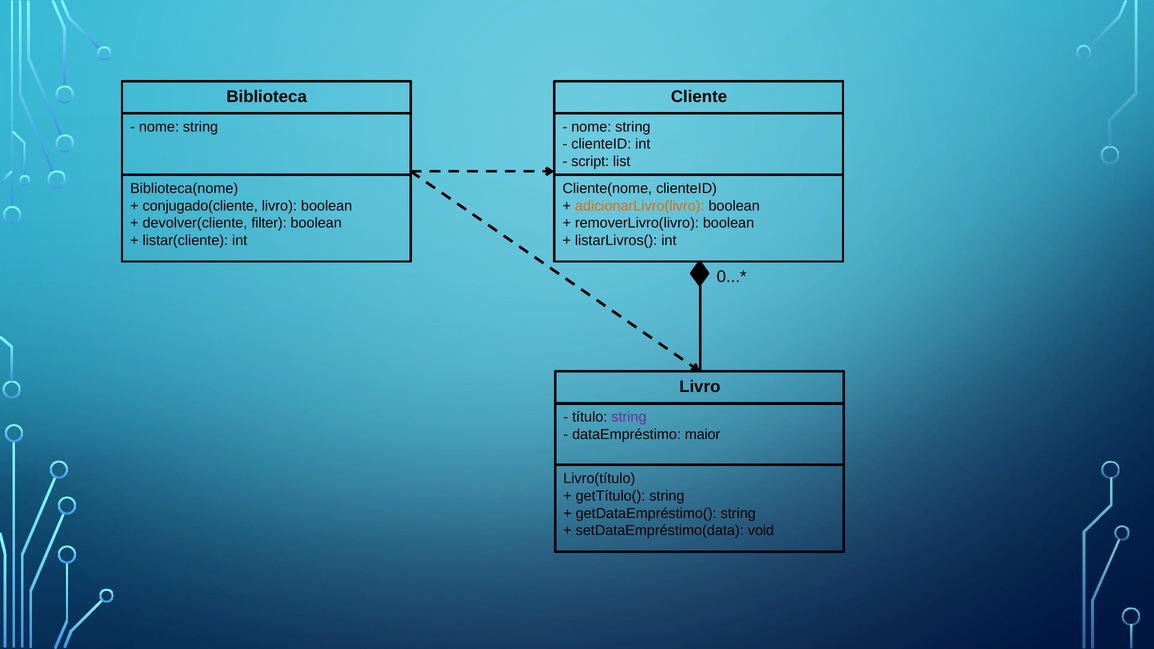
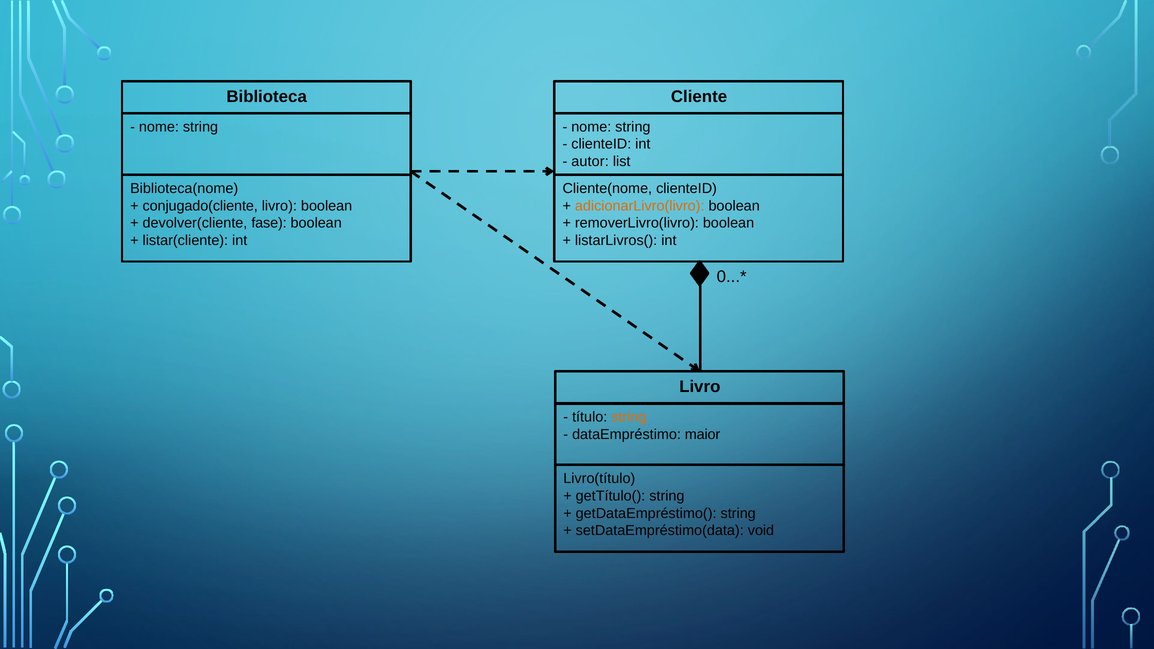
script: script -> autor (590, 161)
filter: filter -> fase (269, 223)
string colour: purple -> orange (629, 417)
